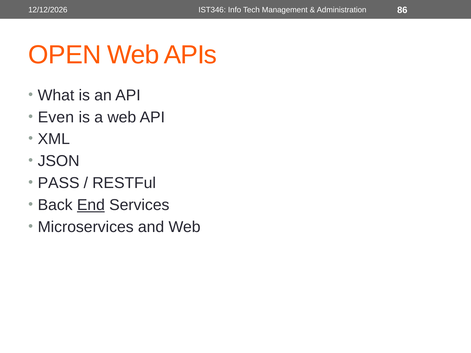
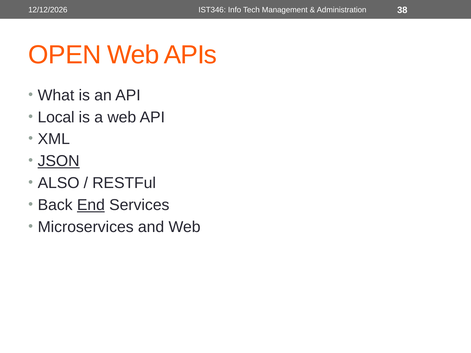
86: 86 -> 38 (402, 10)
Even: Even -> Local (56, 117)
JSON underline: none -> present (59, 161)
PASS: PASS -> ALSO (59, 183)
